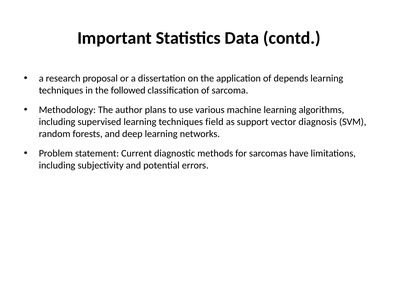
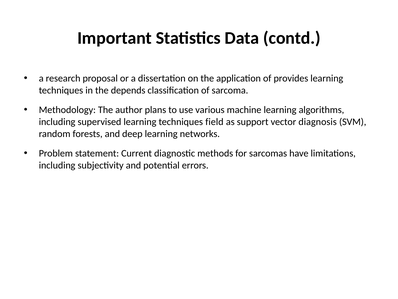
depends: depends -> provides (291, 78)
followed: followed -> depends (128, 90)
